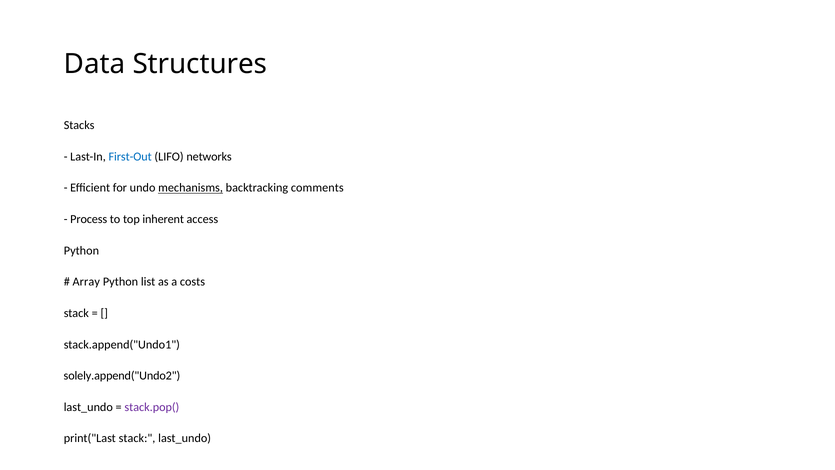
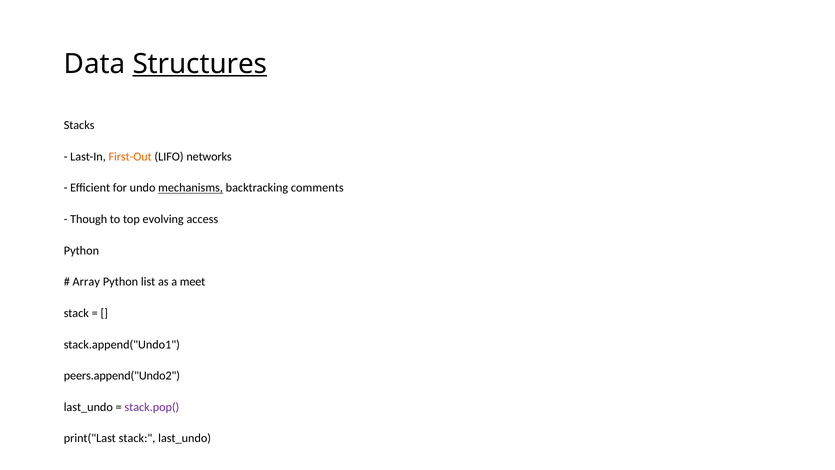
Structures underline: none -> present (200, 64)
First-Out colour: blue -> orange (130, 157)
Process: Process -> Though (89, 219)
inherent: inherent -> evolving (163, 219)
costs: costs -> meet (193, 282)
solely.append("Undo2: solely.append("Undo2 -> peers.append("Undo2 (122, 376)
